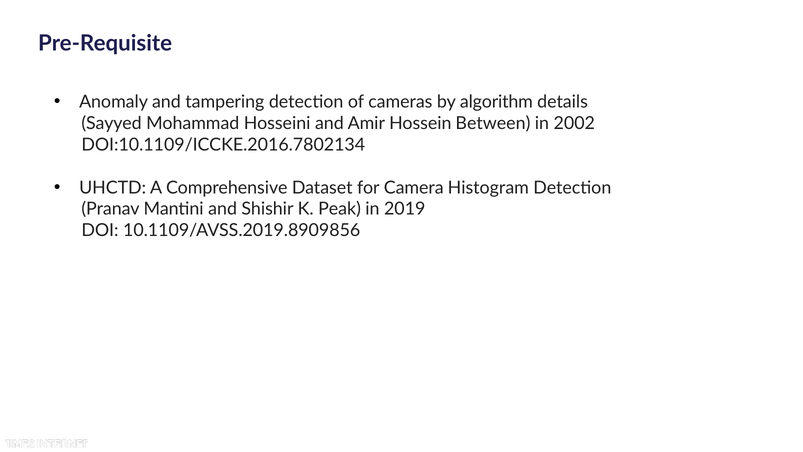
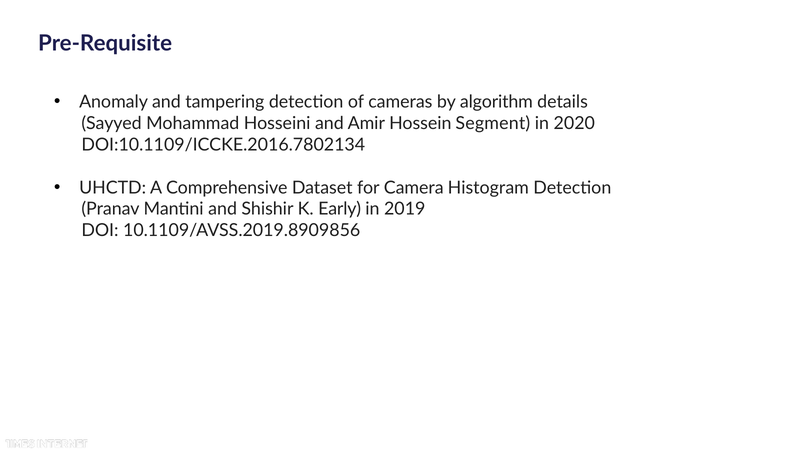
Between: Between -> Segment (493, 123)
2002: 2002 -> 2020 (574, 123)
Peak: Peak -> Early (340, 209)
